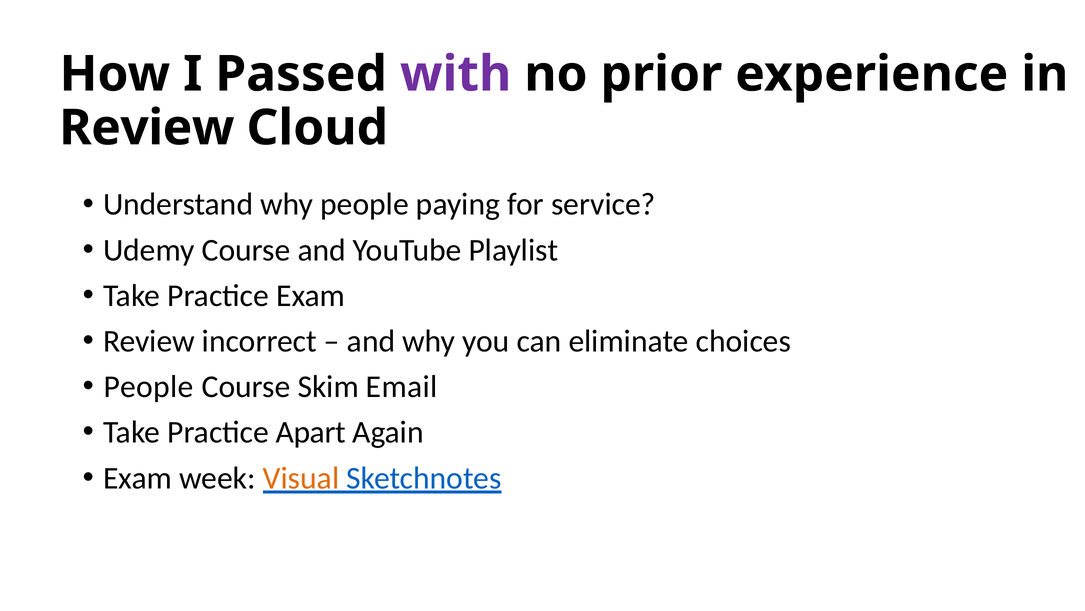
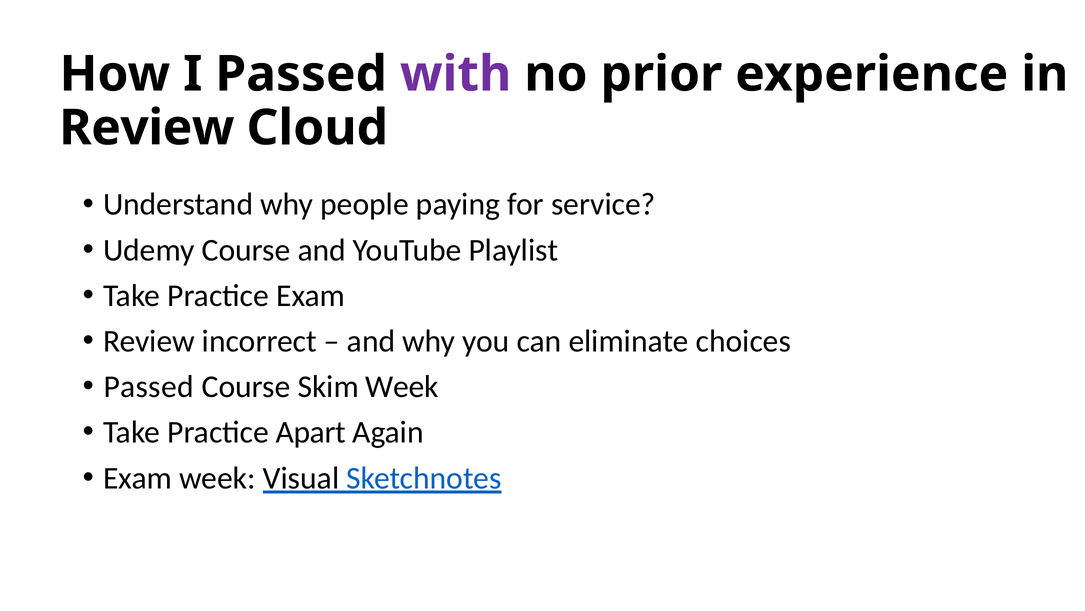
People: People -> Passed (149, 386)
Skim Email: Email -> Week (402, 386)
Visual colour: orange -> black (301, 478)
